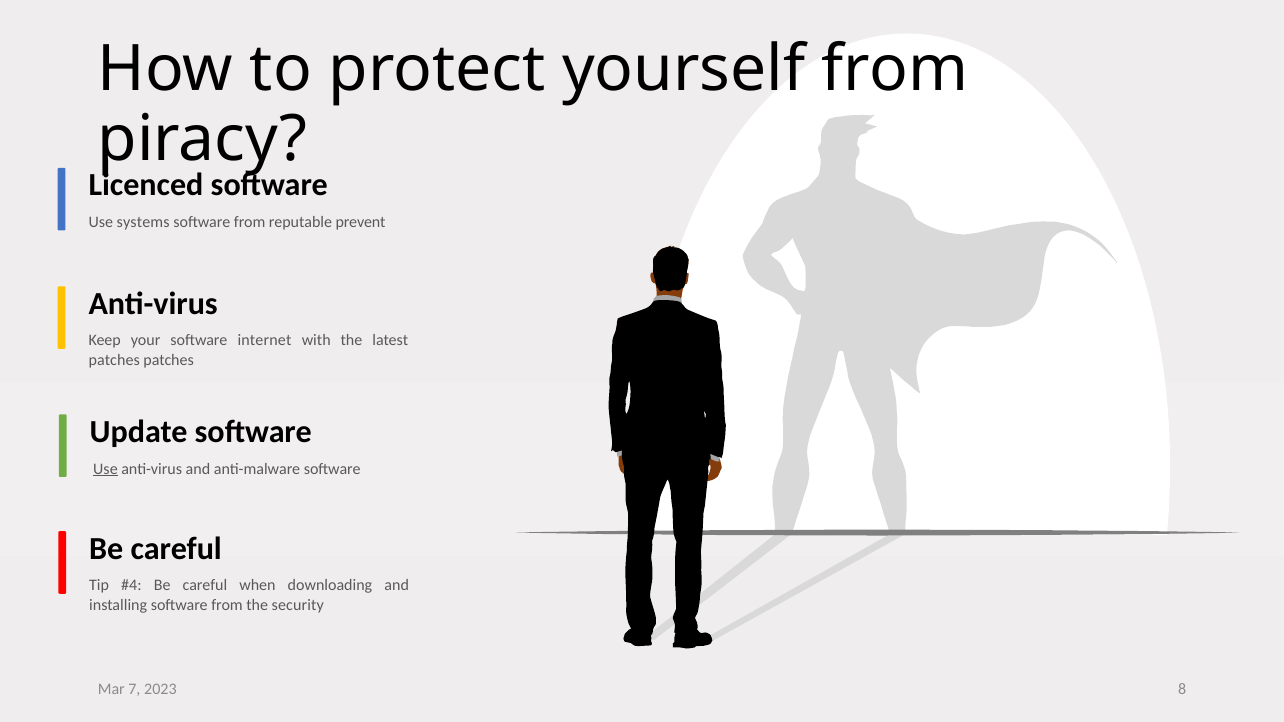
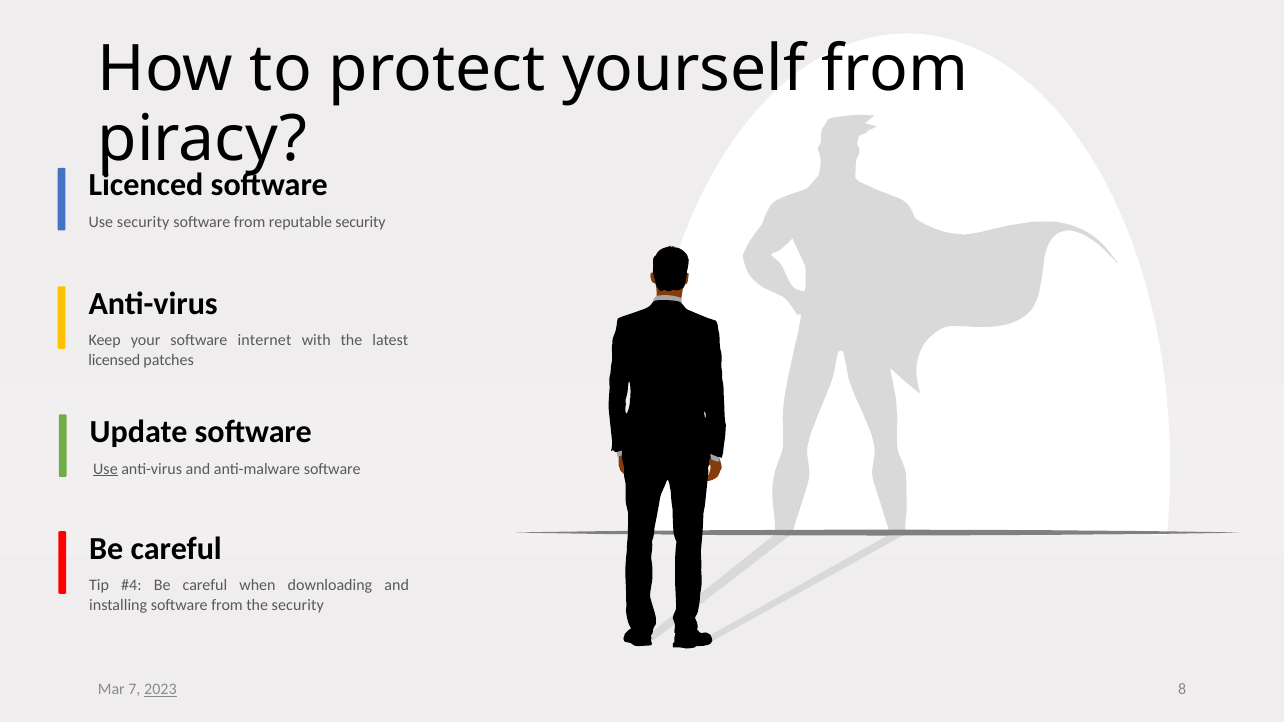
Use systems: systems -> security (143, 222)
reputable prevent: prevent -> security (361, 222)
patches: patches -> licensed (114, 360)
2023 underline: none -> present (160, 690)
